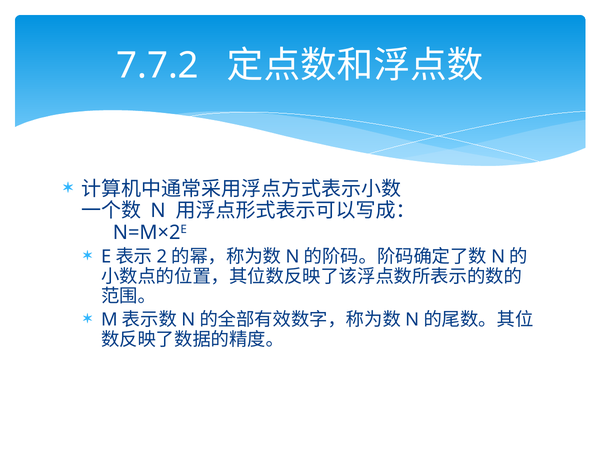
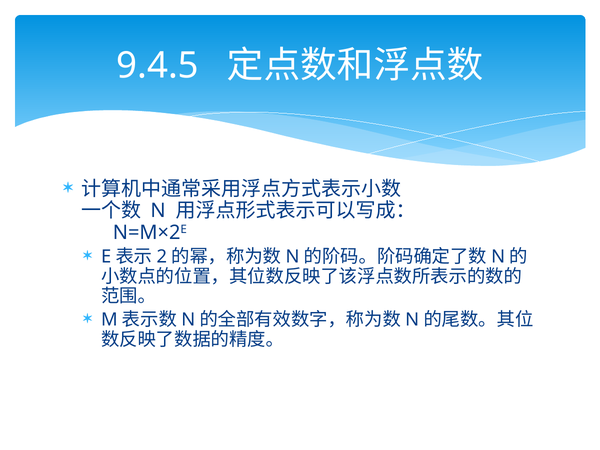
7.7.2: 7.7.2 -> 9.4.5 (158, 66)
